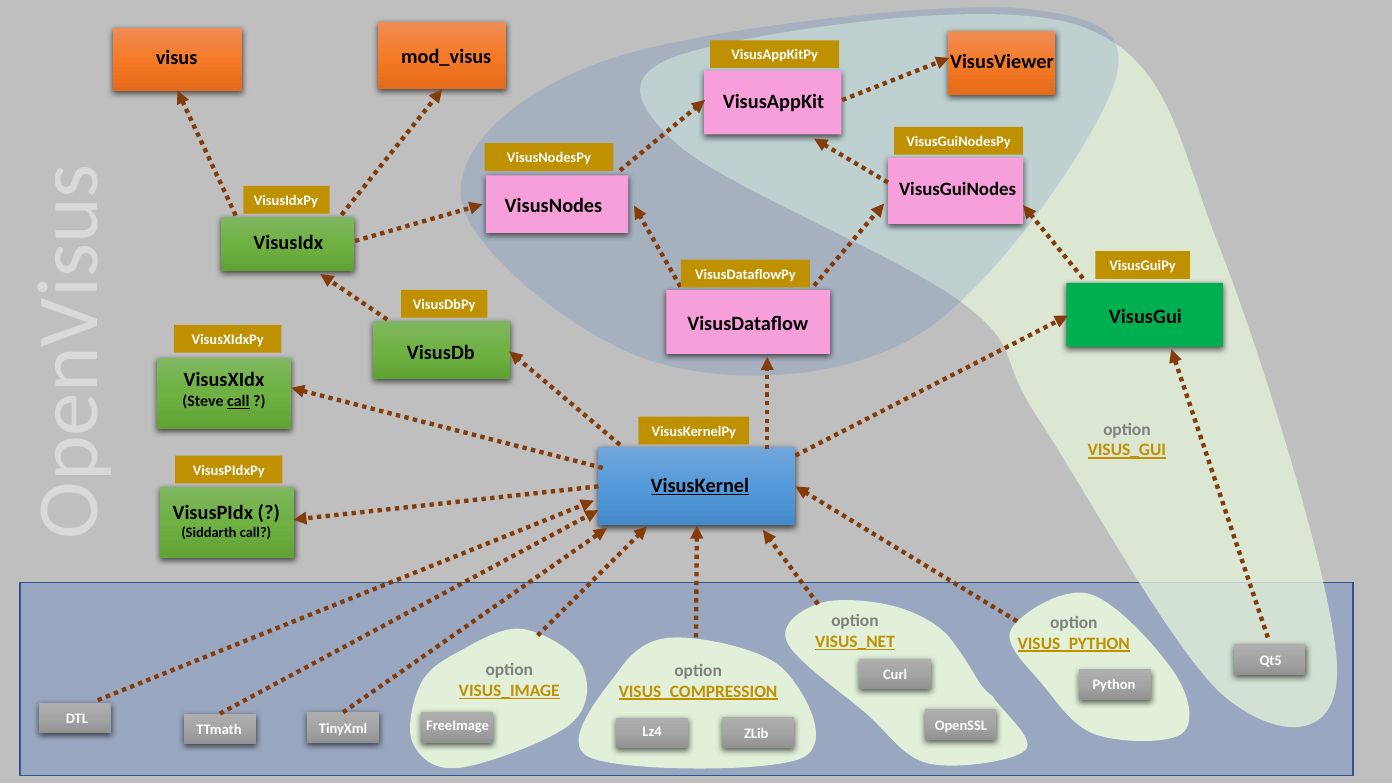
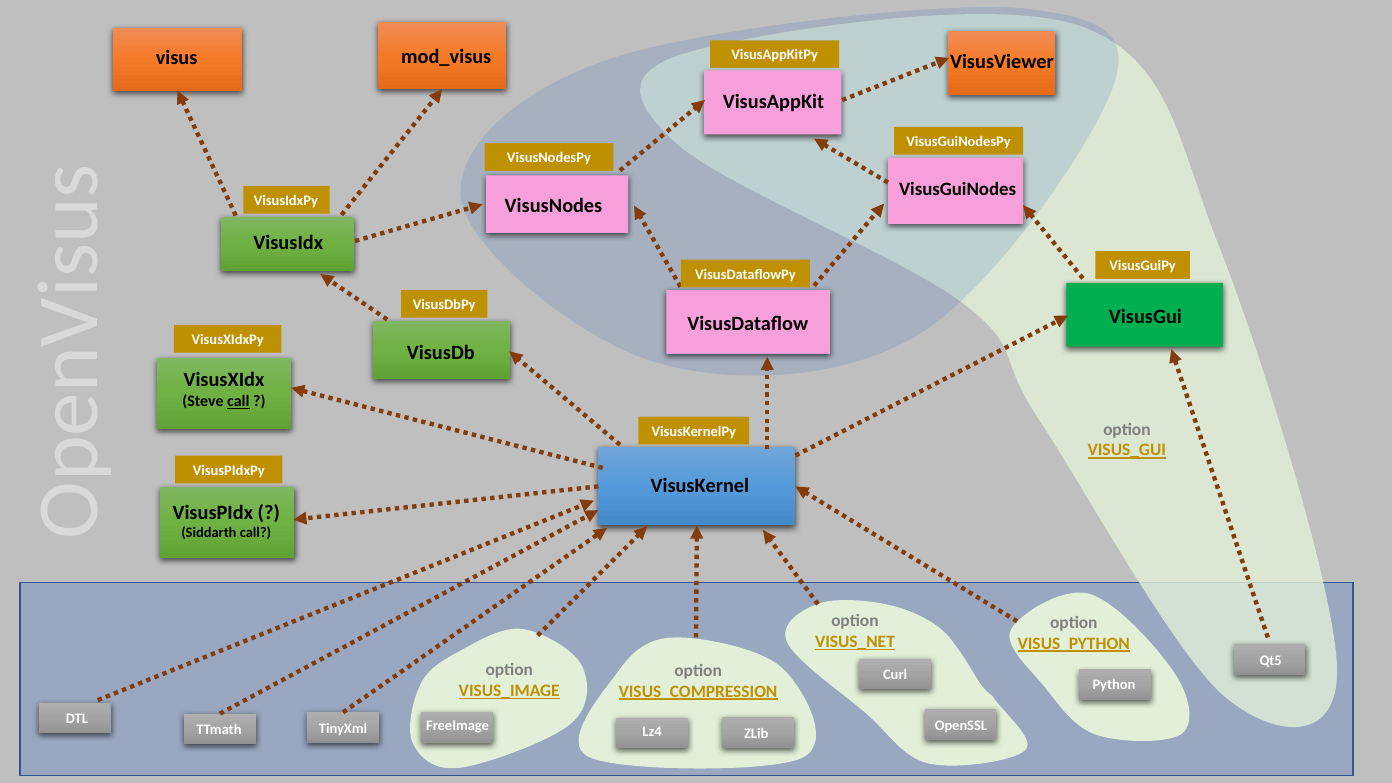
VisusKernel underline: present -> none (700, 486)
